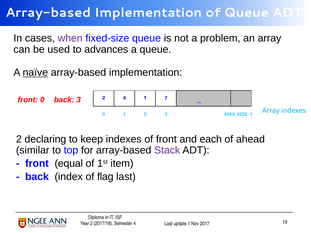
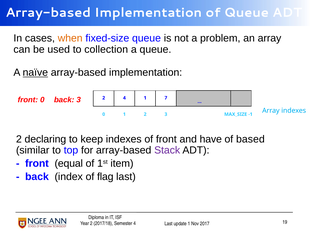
when colour: purple -> orange (70, 38)
advances: advances -> collection (106, 49)
each: each -> have (211, 139)
ahead: ahead -> based (250, 139)
